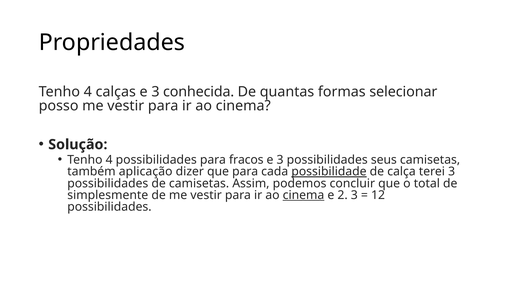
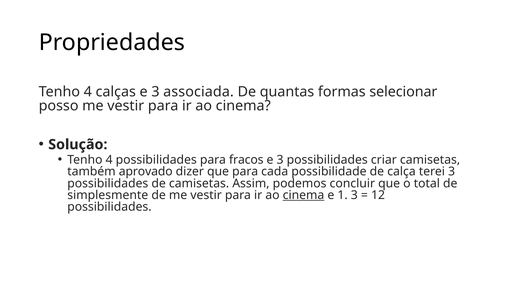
conhecida: conhecida -> associada (199, 92)
seus: seus -> criar (384, 160)
aplicação: aplicação -> aprovado (146, 172)
possibilidade underline: present -> none (329, 172)
2: 2 -> 1 (343, 196)
